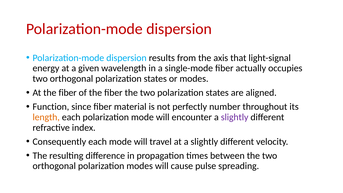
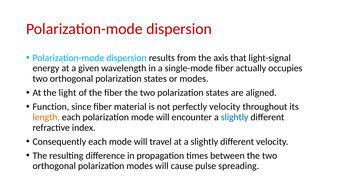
At the fiber: fiber -> light (68, 93)
perfectly number: number -> velocity (225, 107)
slightly colour: purple -> blue (235, 117)
